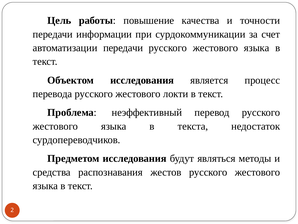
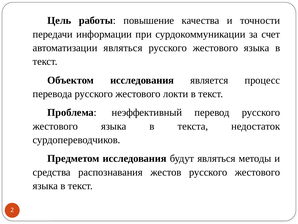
автоматизации передачи: передачи -> являться (123, 48)
